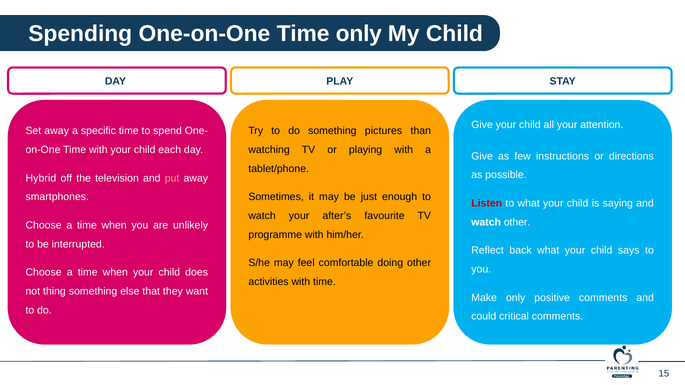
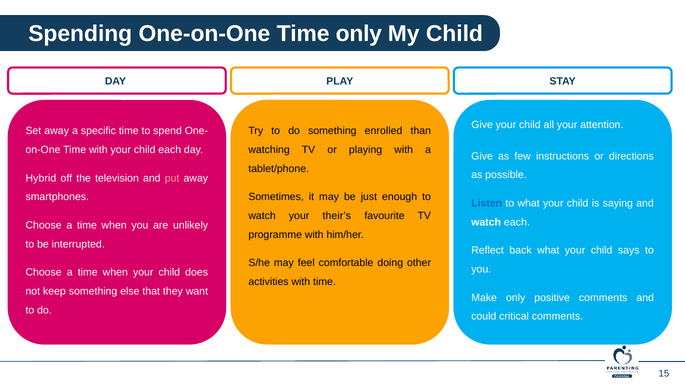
pictures: pictures -> enrolled (384, 131)
Listen colour: red -> blue (487, 203)
after’s: after’s -> their’s (337, 216)
watch other: other -> each (517, 222)
thing: thing -> keep (54, 292)
